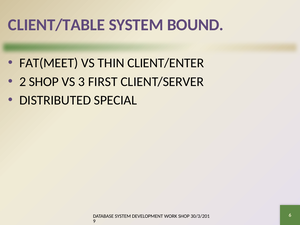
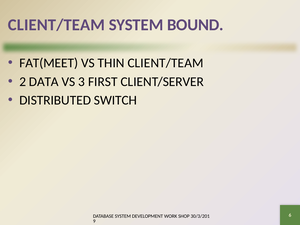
CLIENT/TABLE: CLIENT/TABLE -> CLIENT/TEAM (56, 25)
THIN CLIENT/ENTER: CLIENT/ENTER -> CLIENT/TEAM (166, 63)
2 SHOP: SHOP -> DATA (44, 82)
SPECIAL: SPECIAL -> SWITCH (115, 100)
